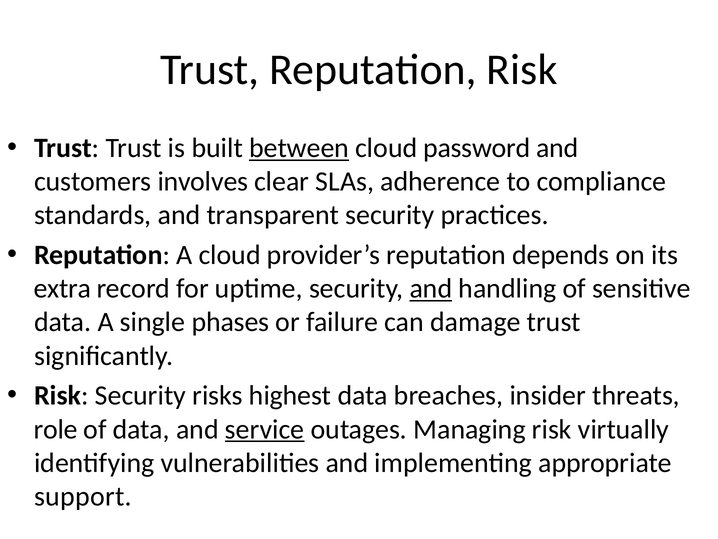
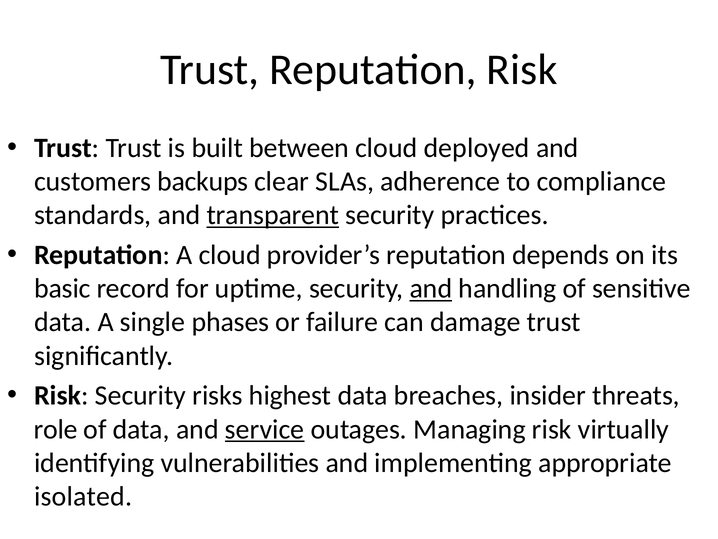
between underline: present -> none (299, 148)
password: password -> deployed (477, 148)
involves: involves -> backups (203, 181)
transparent underline: none -> present (273, 215)
extra: extra -> basic (62, 288)
support: support -> isolated (83, 496)
